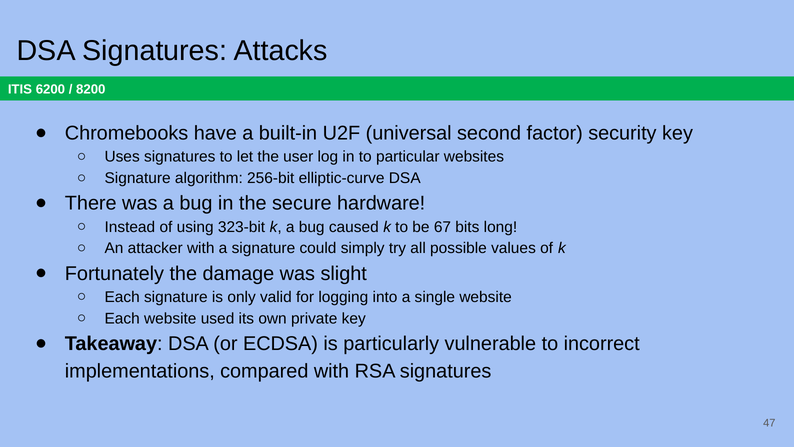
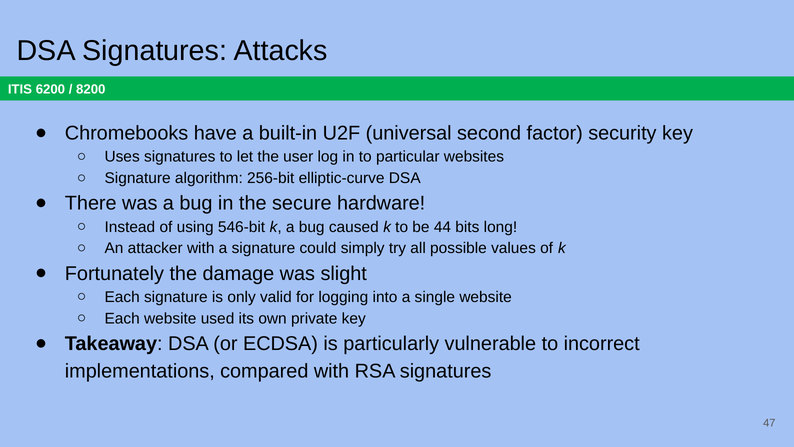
323-bit: 323-bit -> 546-bit (242, 227)
67: 67 -> 44 (442, 227)
